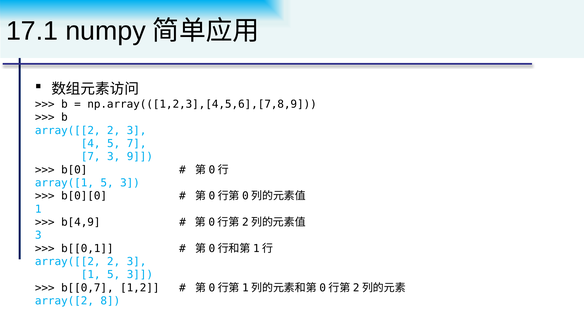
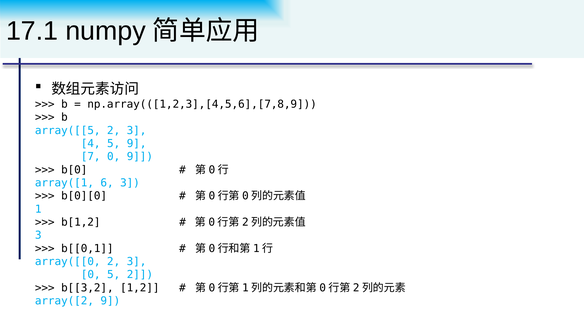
array([[2: array([[2 -> array([[5 (68, 131)
5 7: 7 -> 9 (137, 144)
7 3: 3 -> 0 (114, 157)
array([1 5: 5 -> 6 (107, 183)
b[4,9: b[4,9 -> b[1,2 (81, 223)
array([[2: array([[2 -> array([[0 (68, 262)
1: 1 -> 0 (91, 275)
3: 3 -> 2 (140, 275)
b[[0,7: b[[0,7 -> b[[3,2 (87, 288)
array([2 8: 8 -> 9 (110, 301)
